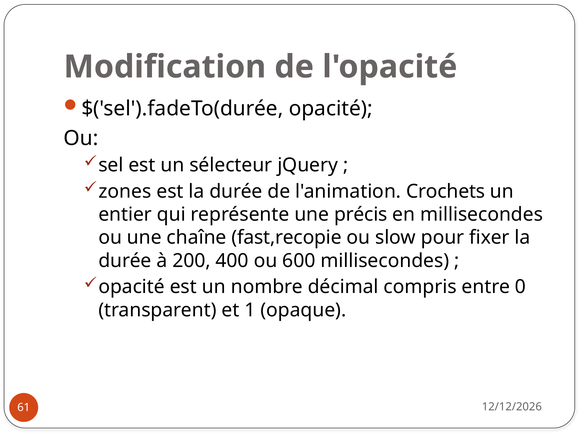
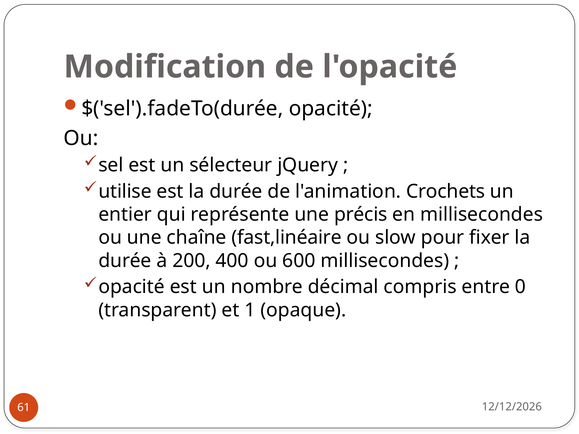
zones: zones -> utilise (125, 191)
fast,recopie: fast,recopie -> fast,linéaire (287, 238)
